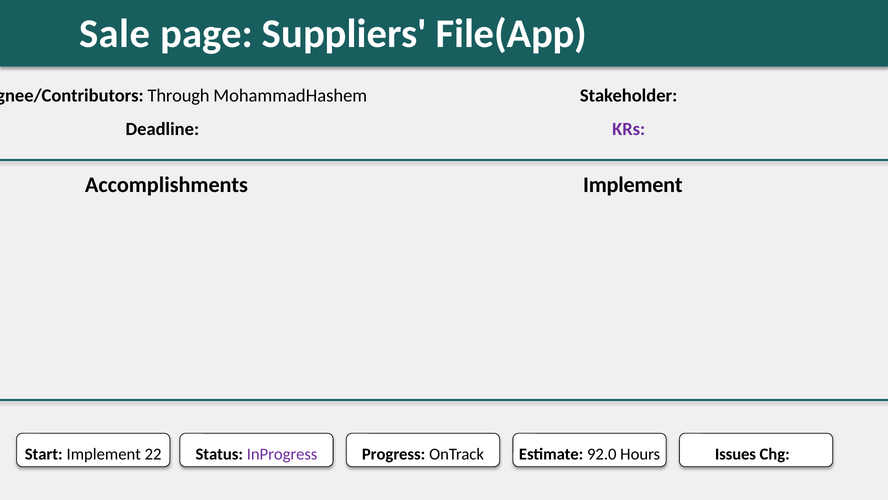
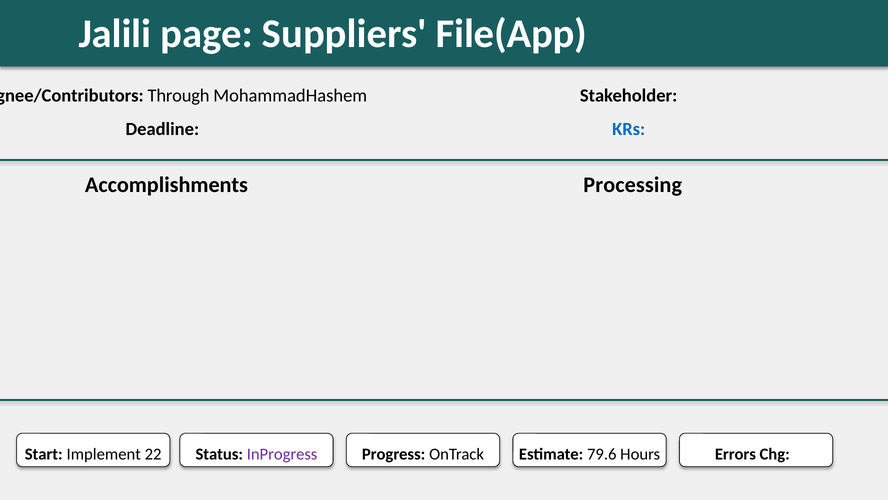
Sale: Sale -> Jalili (115, 34)
KRs colour: purple -> blue (629, 129)
Accomplishments Implement: Implement -> Processing (633, 185)
92.0: 92.0 -> 79.6 (602, 454)
Issues: Issues -> Errors (735, 454)
